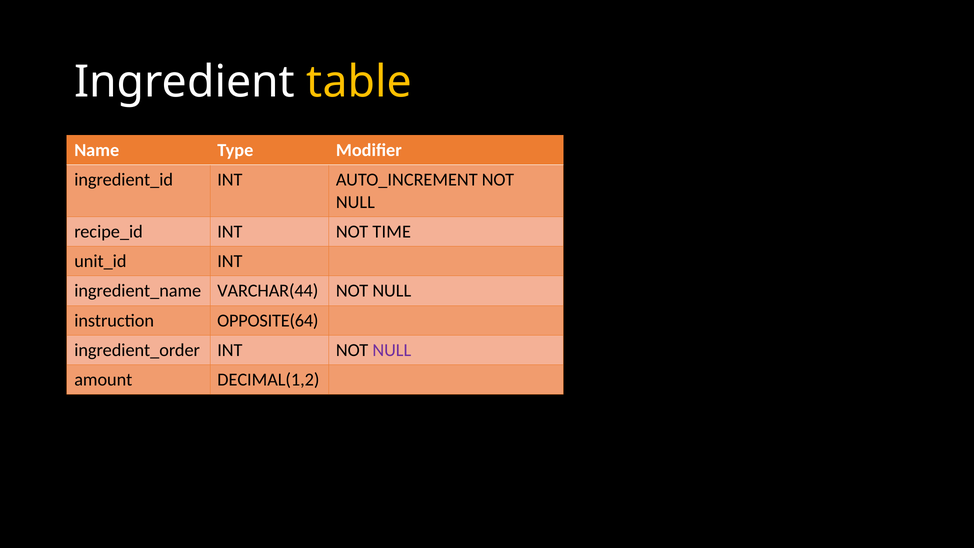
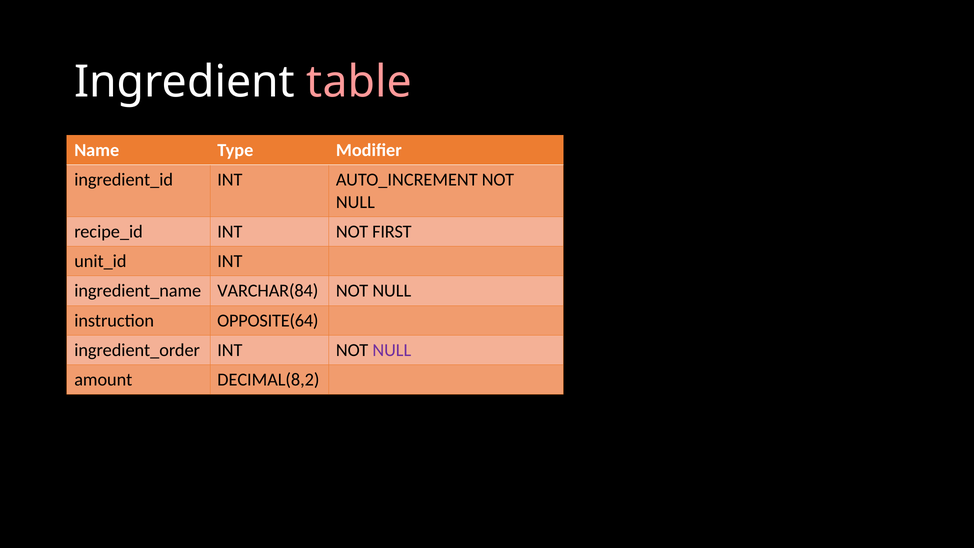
table colour: yellow -> pink (359, 82)
TIME: TIME -> FIRST (392, 232)
VARCHAR(44: VARCHAR(44 -> VARCHAR(84 (268, 291)
DECIMAL(1,2: DECIMAL(1,2 -> DECIMAL(8,2 (268, 380)
